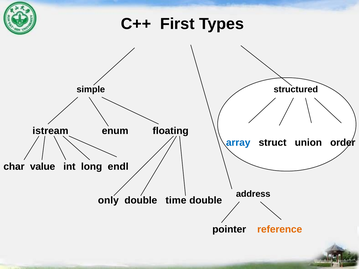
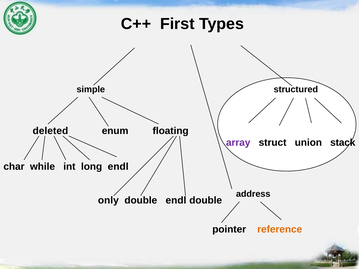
istream: istream -> deleted (50, 131)
array colour: blue -> purple (238, 143)
order: order -> stack (343, 143)
value: value -> while (43, 167)
double time: time -> endl (176, 200)
